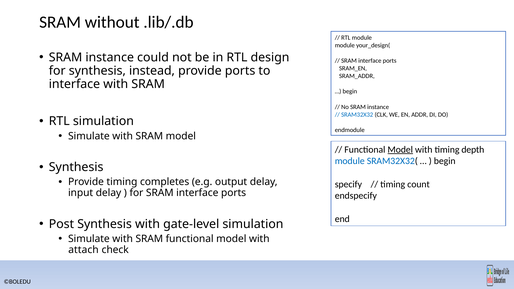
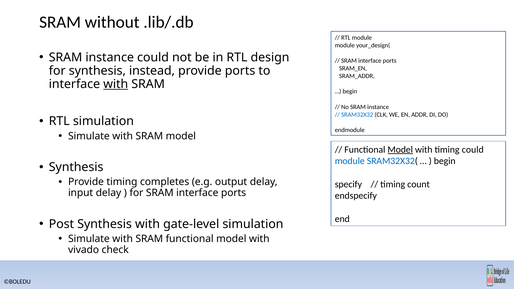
with underline: none -> present (116, 84)
timing depth: depth -> could (473, 150)
attach: attach -> vivado (84, 250)
